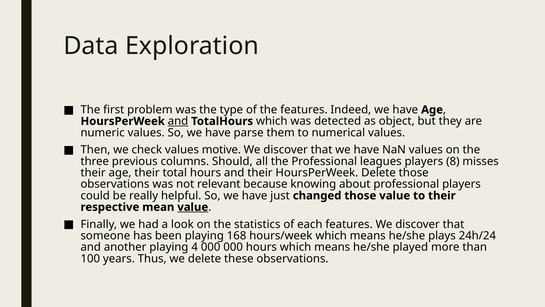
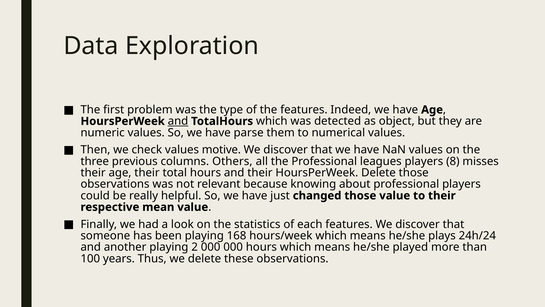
Should: Should -> Others (232, 161)
value underline: present -> none (193, 207)
4: 4 -> 2 (195, 247)
